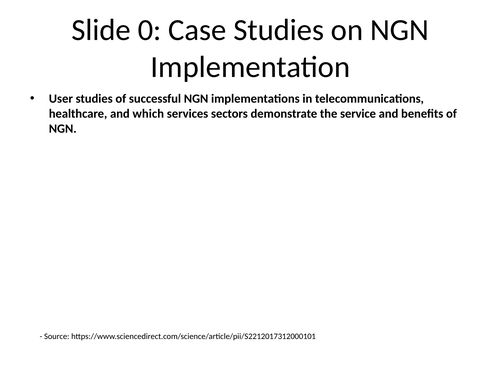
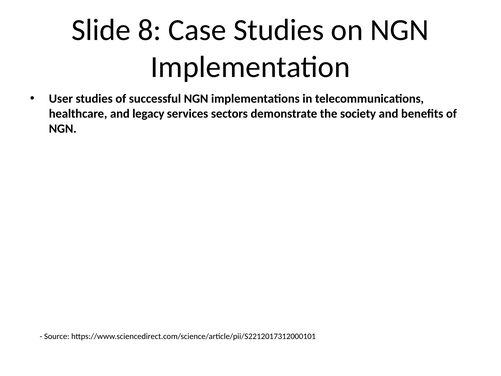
0: 0 -> 8 (150, 30)
which: which -> legacy (148, 114)
service: service -> society (358, 114)
